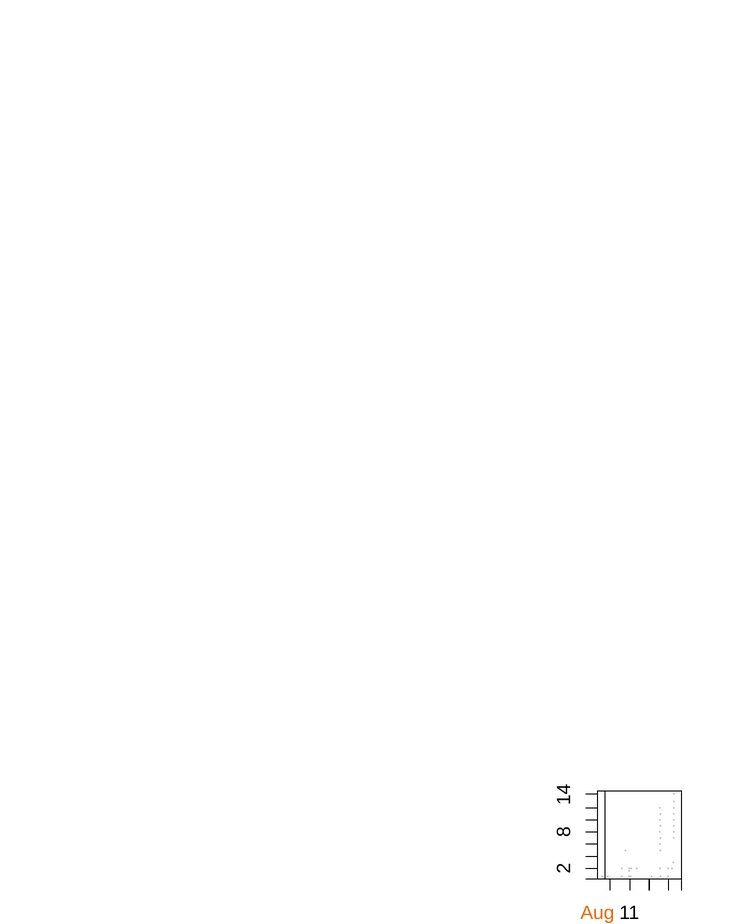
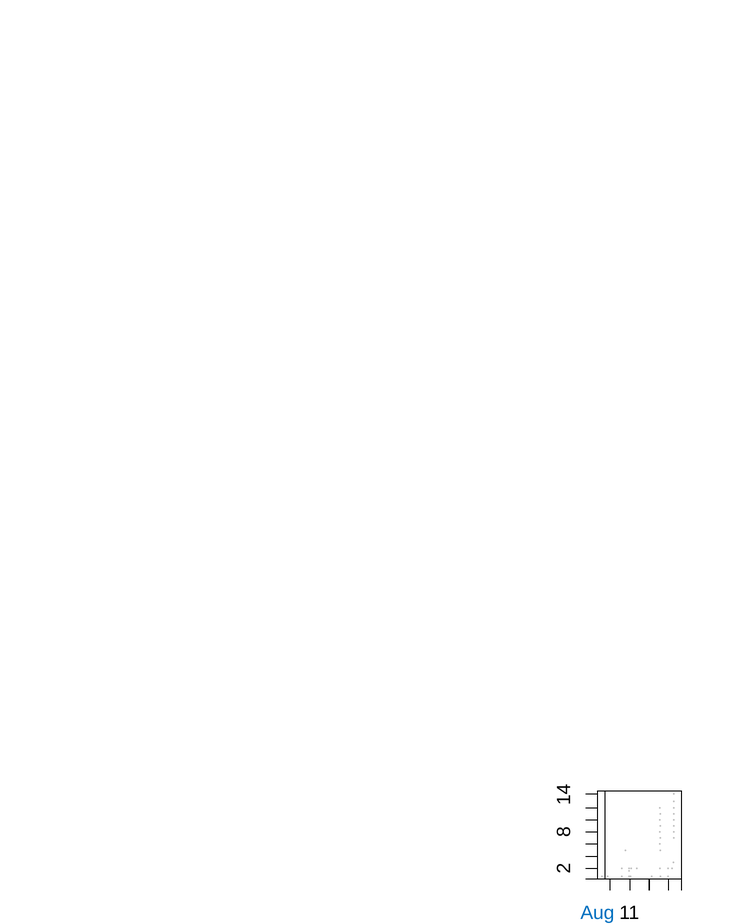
Aug colour: orange -> blue (597, 913)
